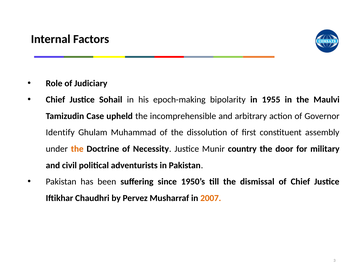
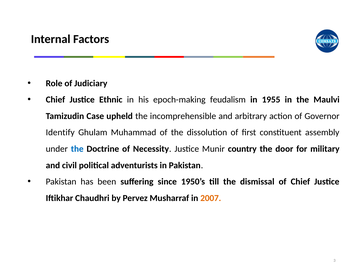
Sohail: Sohail -> Ethnic (111, 100)
bipolarity: bipolarity -> feudalism (228, 100)
the colour: orange -> blue (77, 149)
